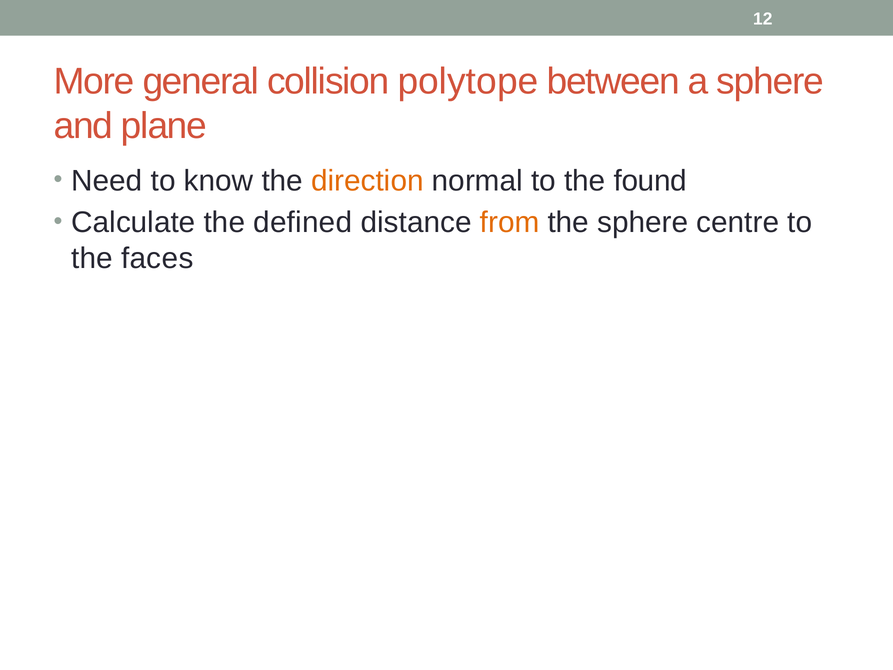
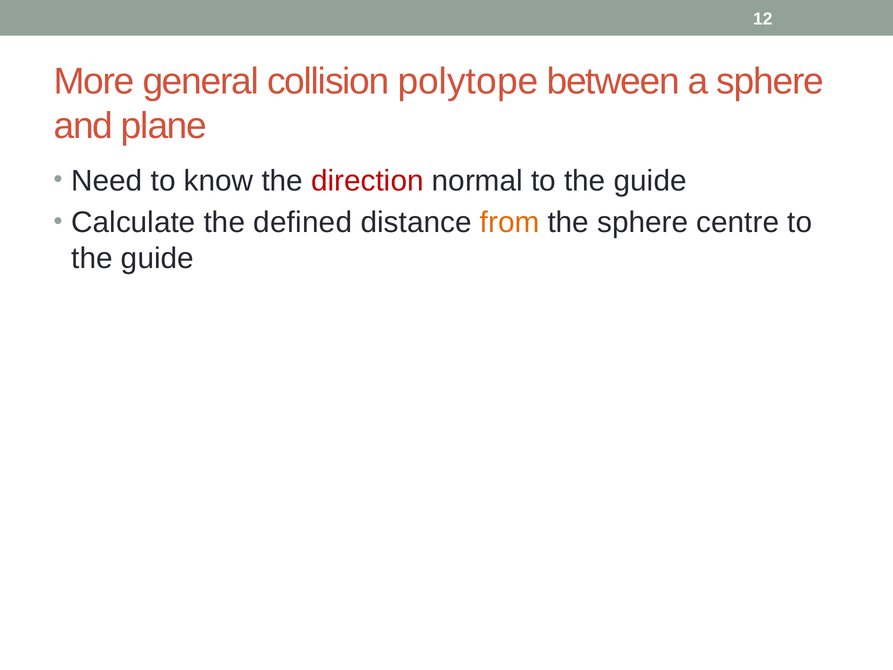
direction colour: orange -> red (367, 181)
normal to the found: found -> guide (650, 181)
faces: faces -> guide (157, 258)
